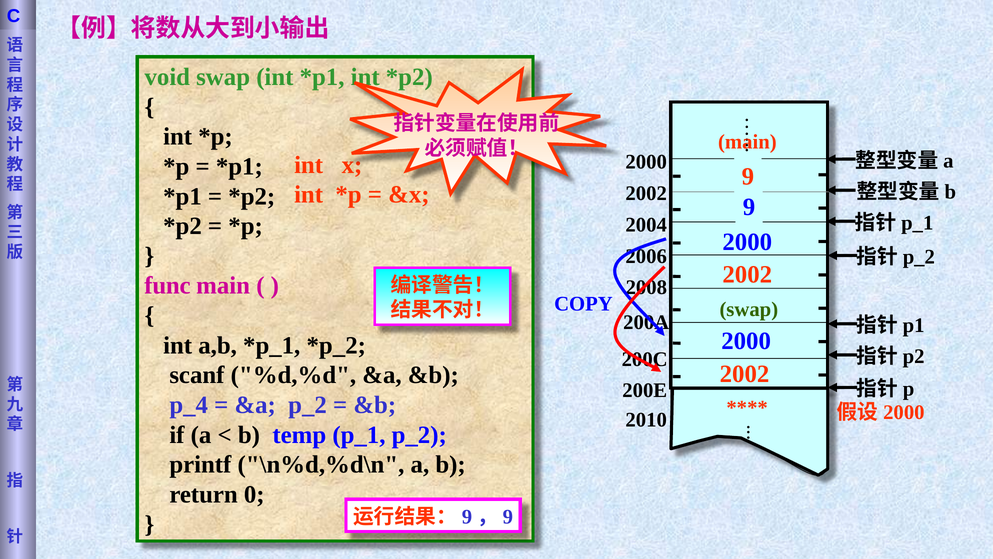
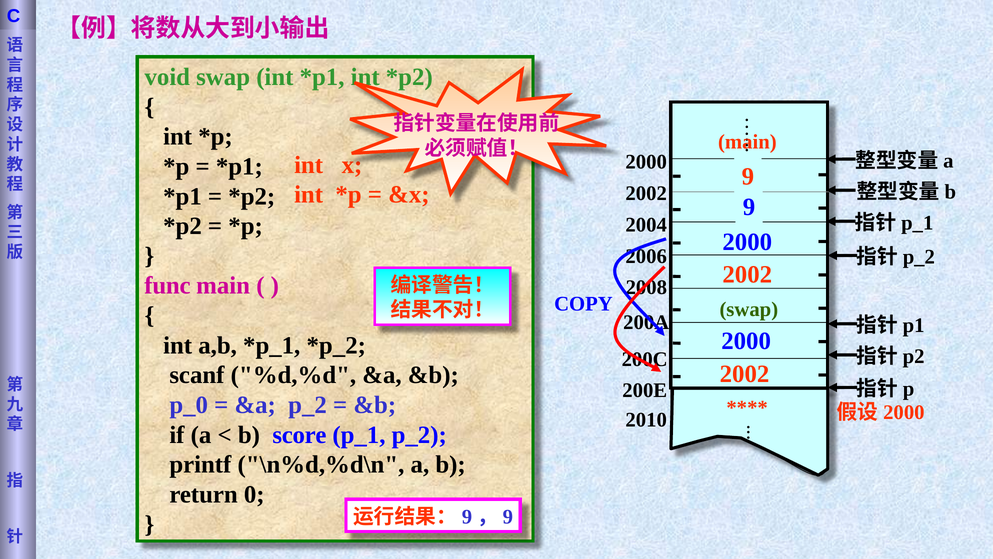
p_4: p_4 -> p_0 (189, 405)
temp: temp -> score (299, 435)
